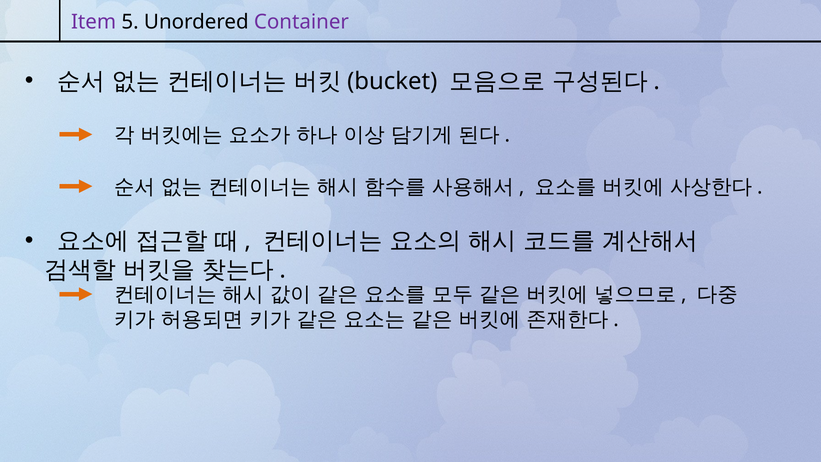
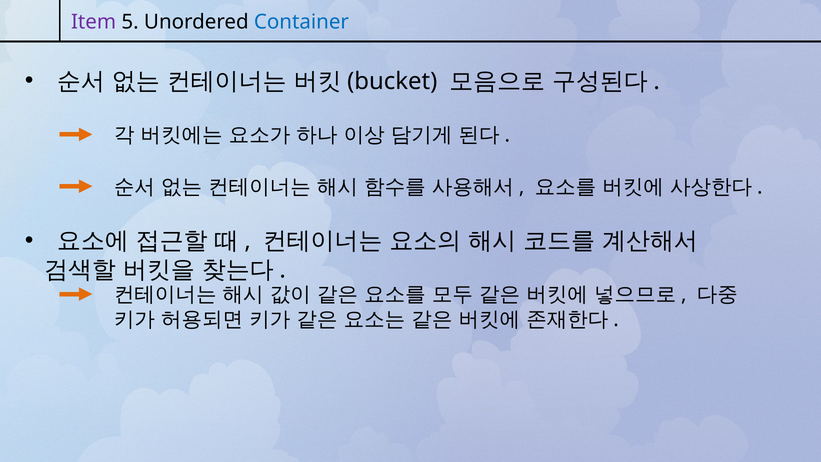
Container colour: purple -> blue (301, 22)
